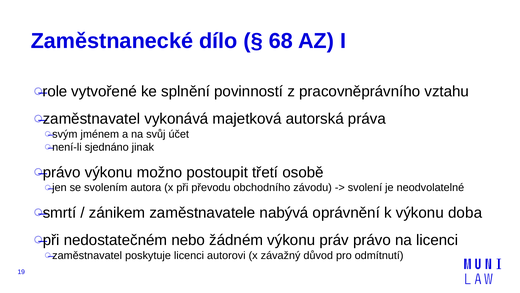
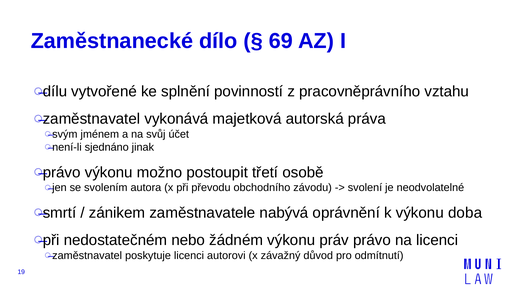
68: 68 -> 69 (281, 41)
role: role -> dílu (55, 91)
